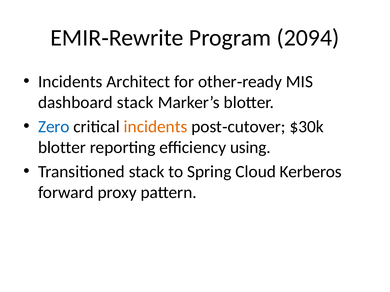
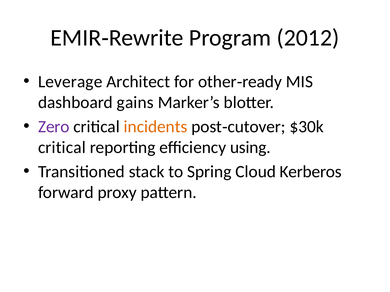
2094: 2094 -> 2012 (308, 38)
Incidents: Incidents -> Leverage (70, 82)
dashboard stack: stack -> gains (135, 103)
Zero colour: blue -> purple (54, 127)
blotter: blotter -> critical (62, 148)
